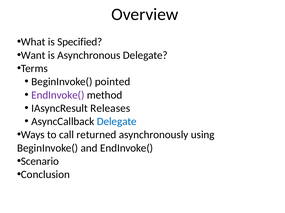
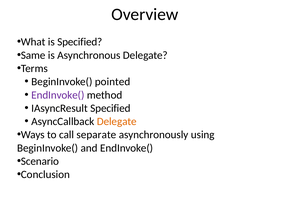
Want: Want -> Same (33, 55)
IAsyncResult Releases: Releases -> Specified (110, 109)
Delegate colour: blue -> orange (117, 122)
returned: returned -> separate (96, 135)
